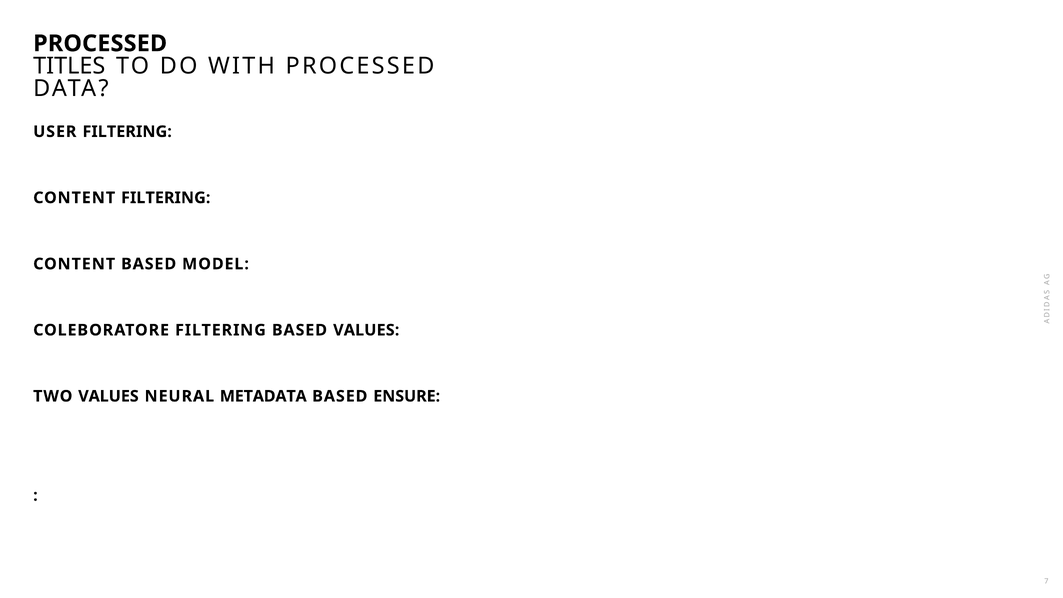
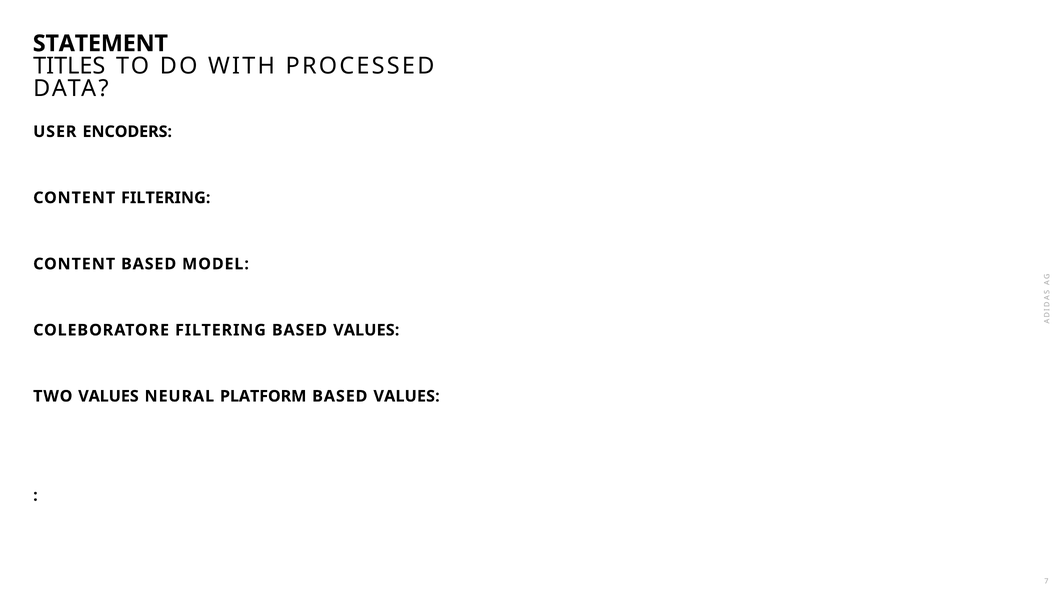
PROCESSED: PROCESSED -> STATEMENT (100, 44)
USER FILTERING: FILTERING -> ENCODERS (127, 132)
METADATA: METADATA -> PLATFORM (263, 396)
ENSURE: ENSURE -> VALUES (407, 396)
